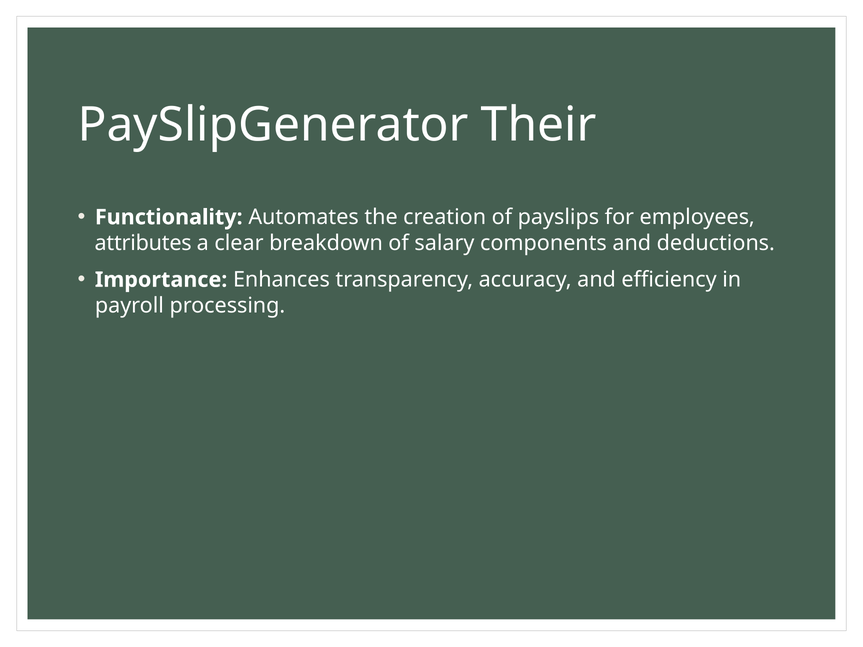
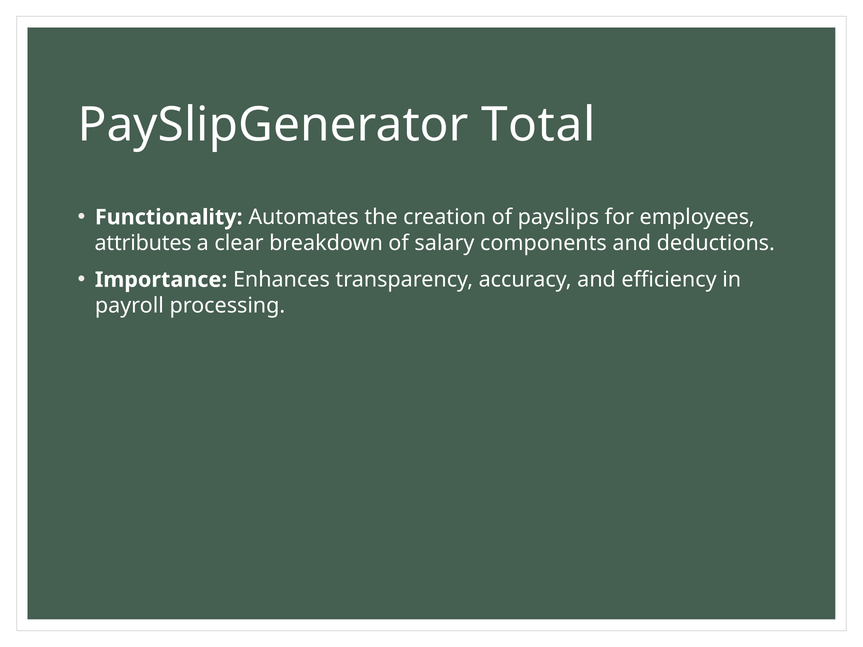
Their: Their -> Total (538, 125)
